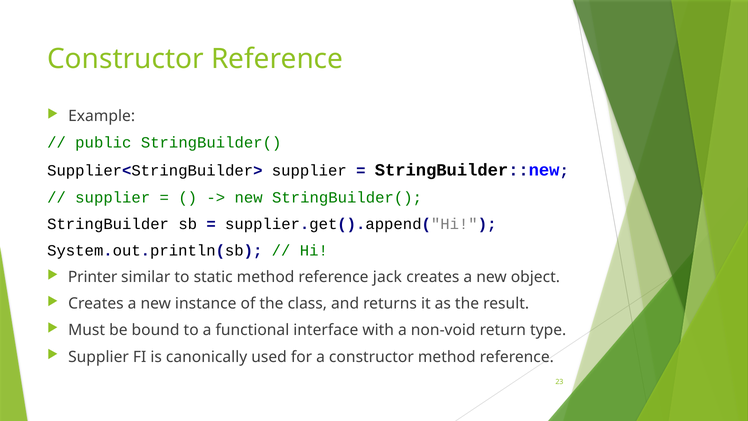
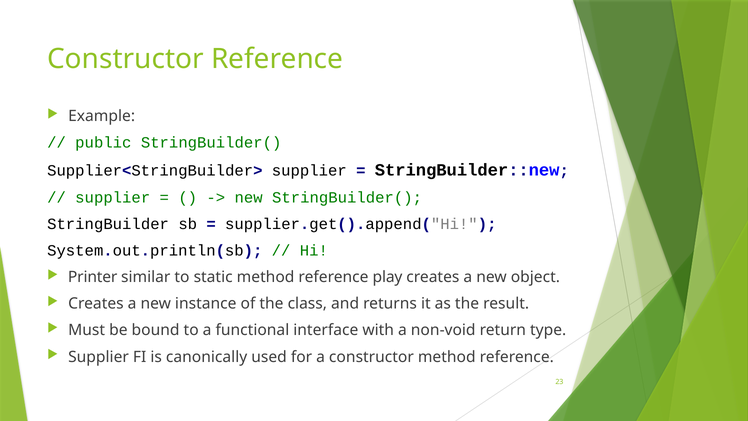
jack: jack -> play (388, 277)
